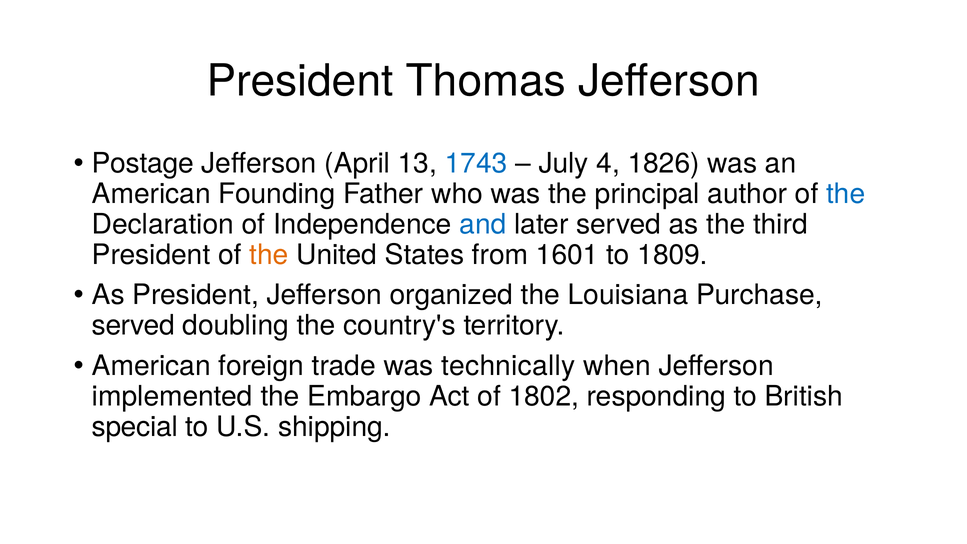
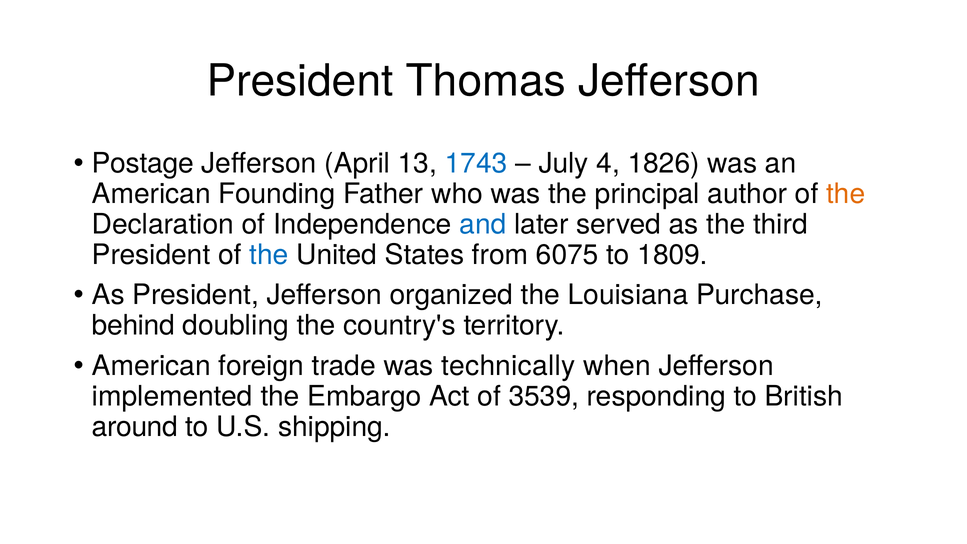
the colour: blue -> orange (846, 194)
the colour: orange -> blue (269, 255)
1601: 1601 -> 6075 (567, 255)
served: served -> behind (133, 326)
1802: 1802 -> 3539 (544, 396)
special: special -> around (135, 427)
